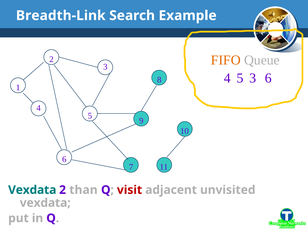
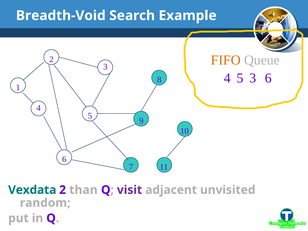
Breadth-Link: Breadth-Link -> Breadth-Void (61, 16)
visit colour: red -> purple (130, 190)
vexdata: vexdata -> random (45, 203)
